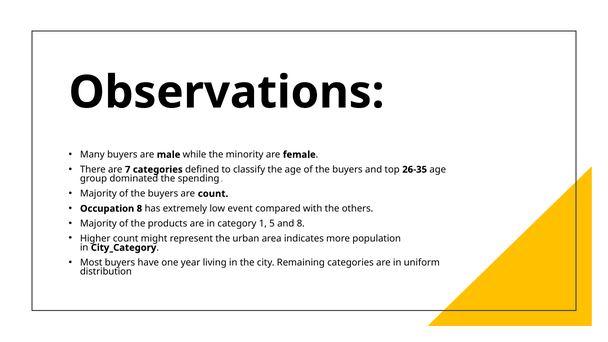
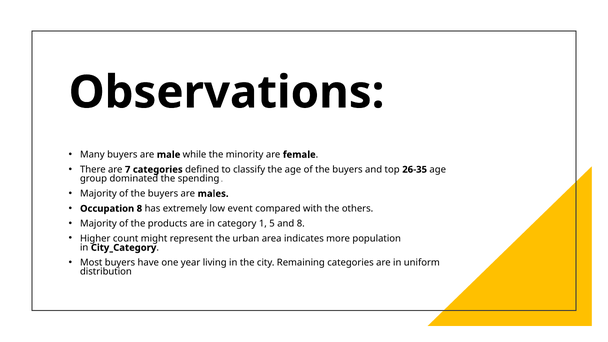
are count: count -> males (213, 194)
